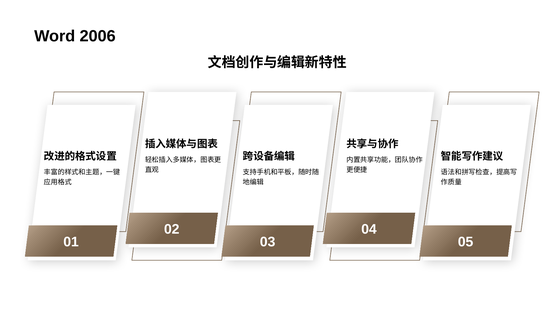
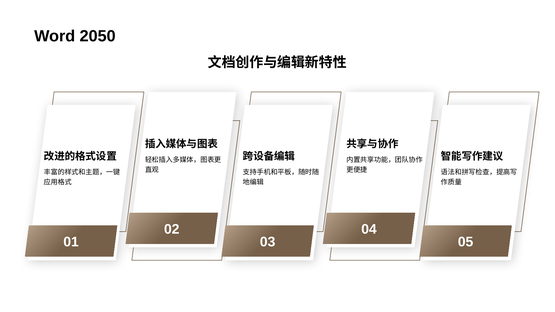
2006: 2006 -> 2050 (98, 36)
